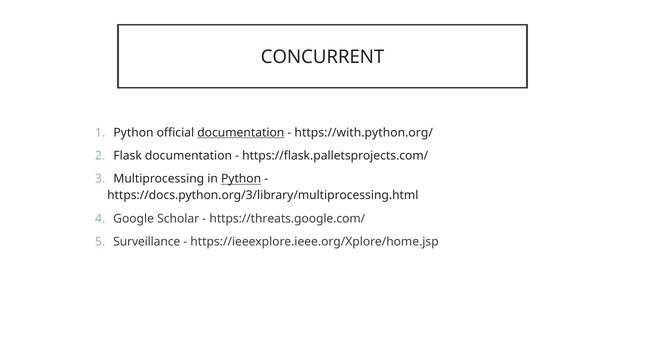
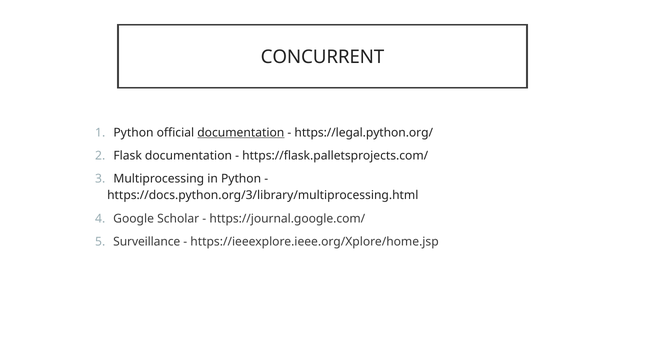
https://with.python.org/: https://with.python.org/ -> https://legal.python.org/ (364, 133)
Python underline: present -> none (241, 179)
https://threats.google.com/: https://threats.google.com/ -> https://journal.google.com/ (287, 219)
